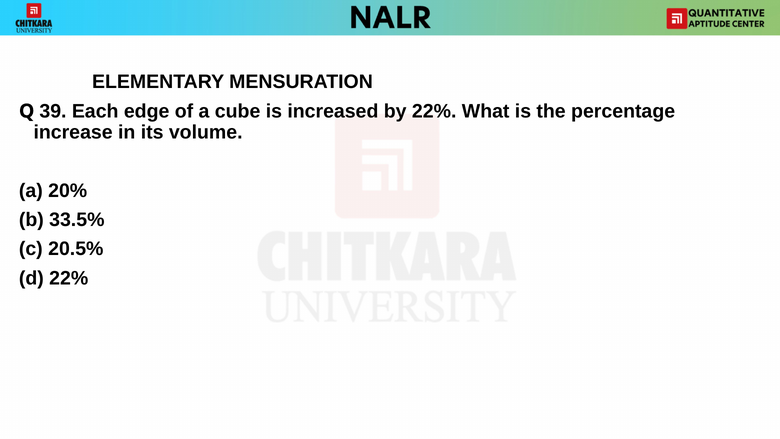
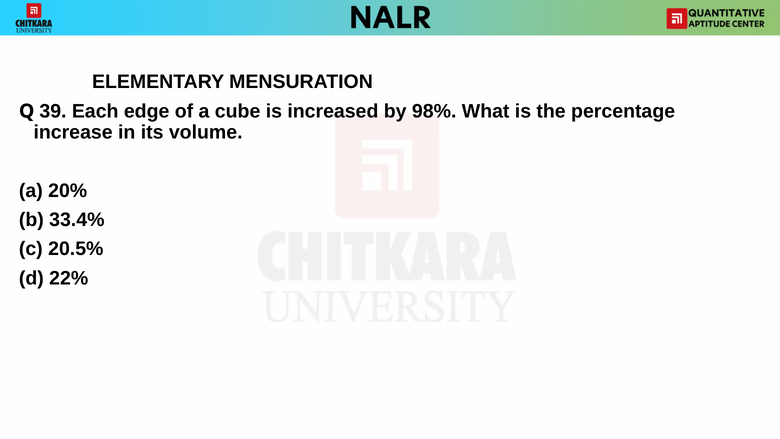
by 22%: 22% -> 98% (434, 111)
33.5%: 33.5% -> 33.4% (77, 220)
